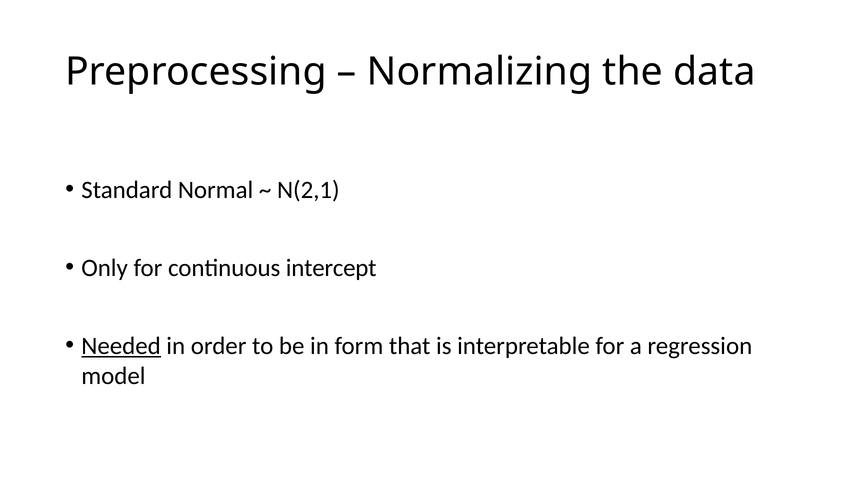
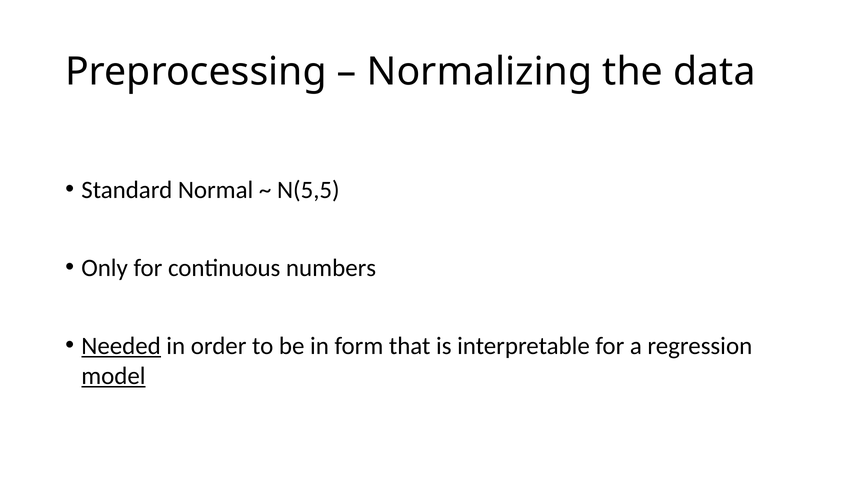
N(2,1: N(2,1 -> N(5,5 (308, 190)
intercept: intercept -> numbers (331, 268)
model underline: none -> present (113, 375)
